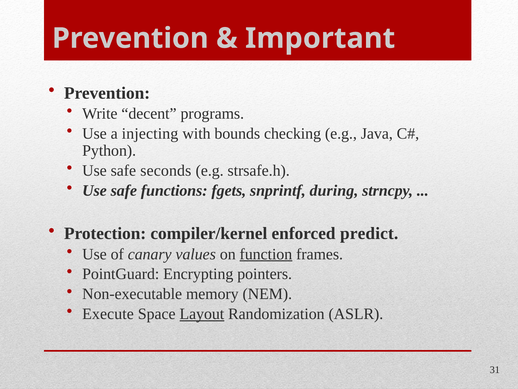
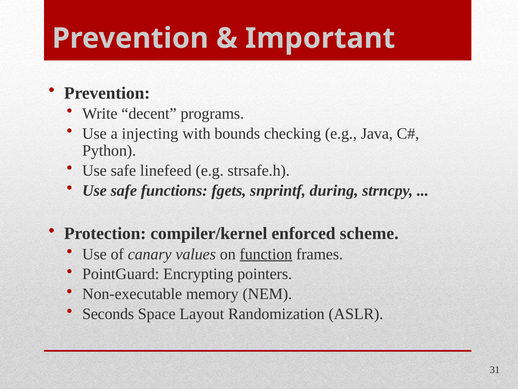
seconds: seconds -> linefeed (166, 170)
predict: predict -> scheme (369, 233)
Execute: Execute -> Seconds (108, 314)
Layout underline: present -> none (202, 314)
